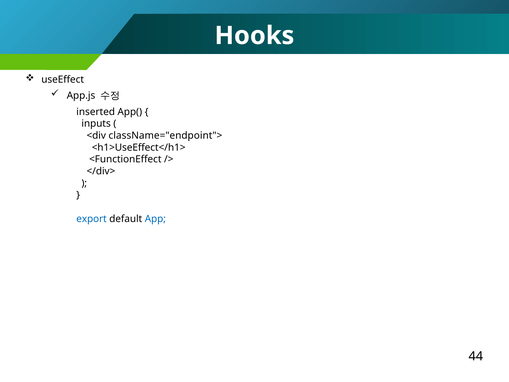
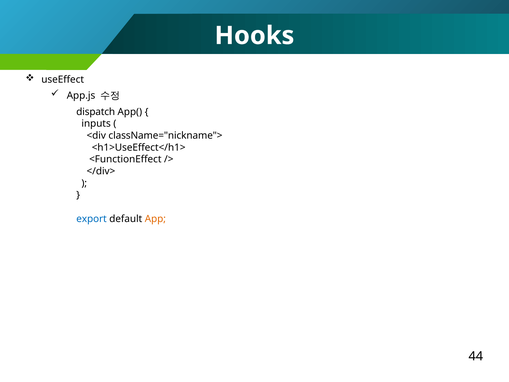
inserted: inserted -> dispatch (96, 112)
className="endpoint">: className="endpoint"> -> className="nickname"> (165, 135)
App colour: blue -> orange (155, 219)
